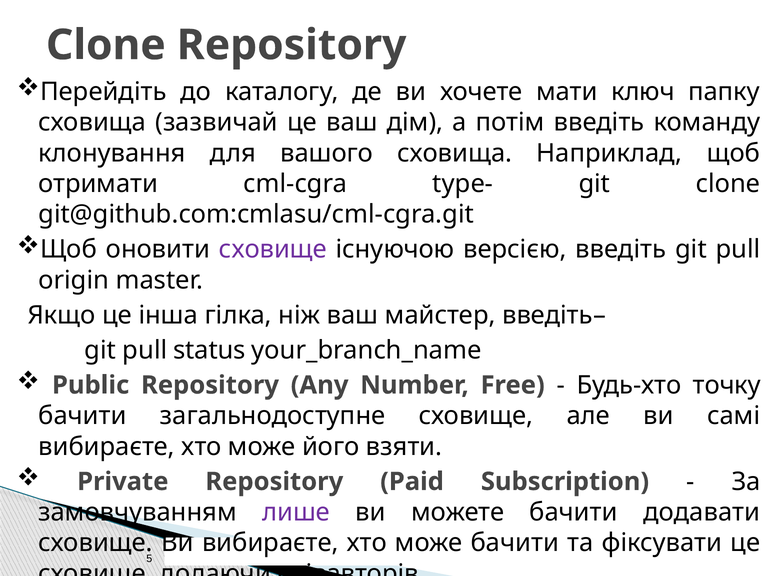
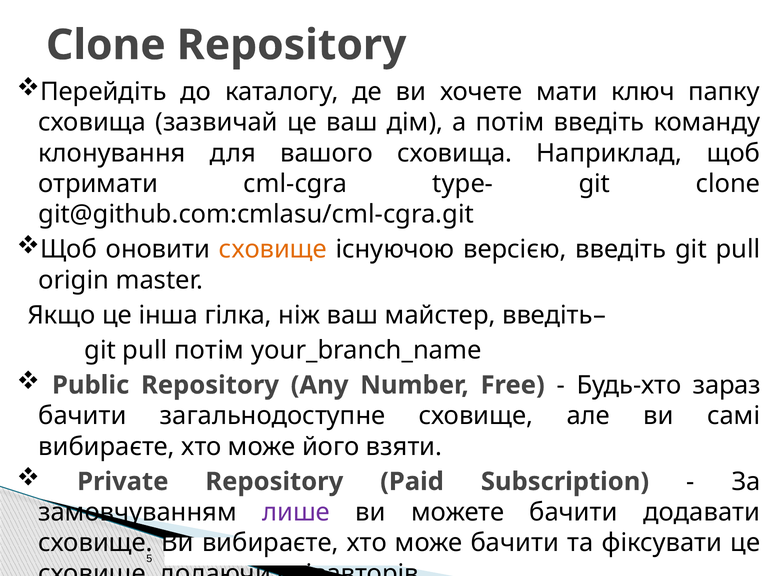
сховище colour: purple -> orange (273, 249)
pull status: status -> потім (209, 350)
точку: точку -> зараз (727, 385)
